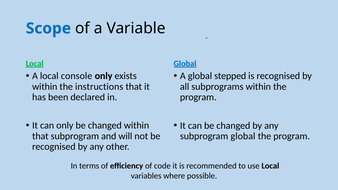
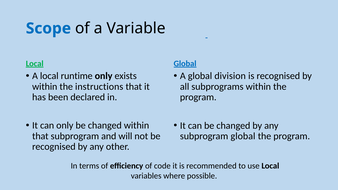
console: console -> runtime (77, 76)
stepped: stepped -> division (230, 76)
